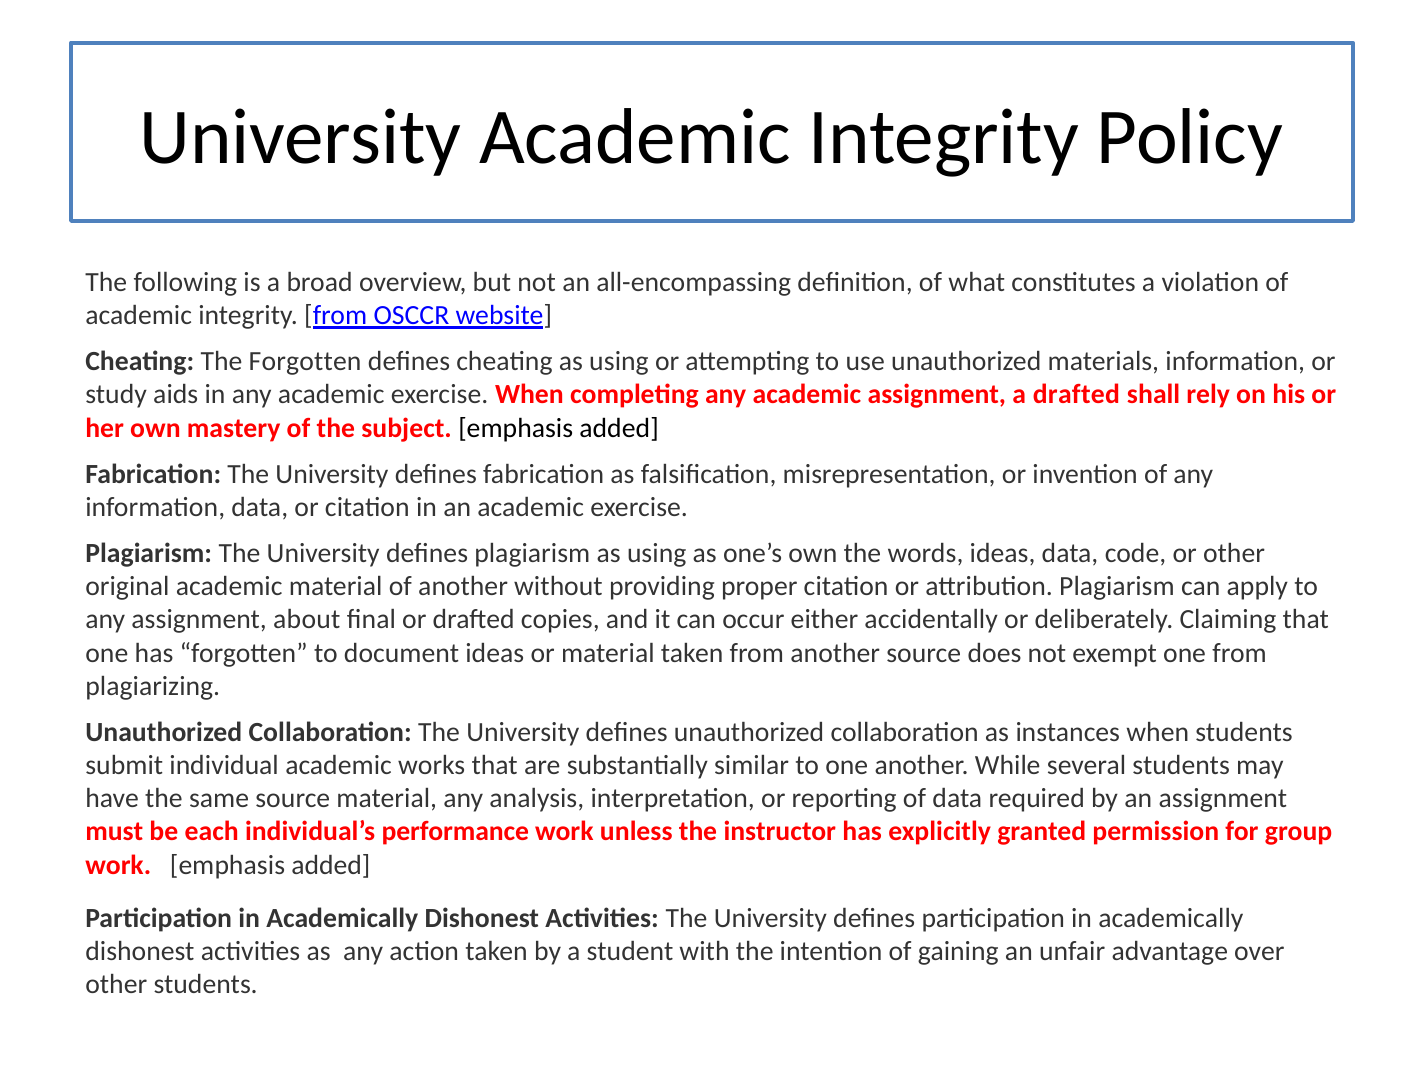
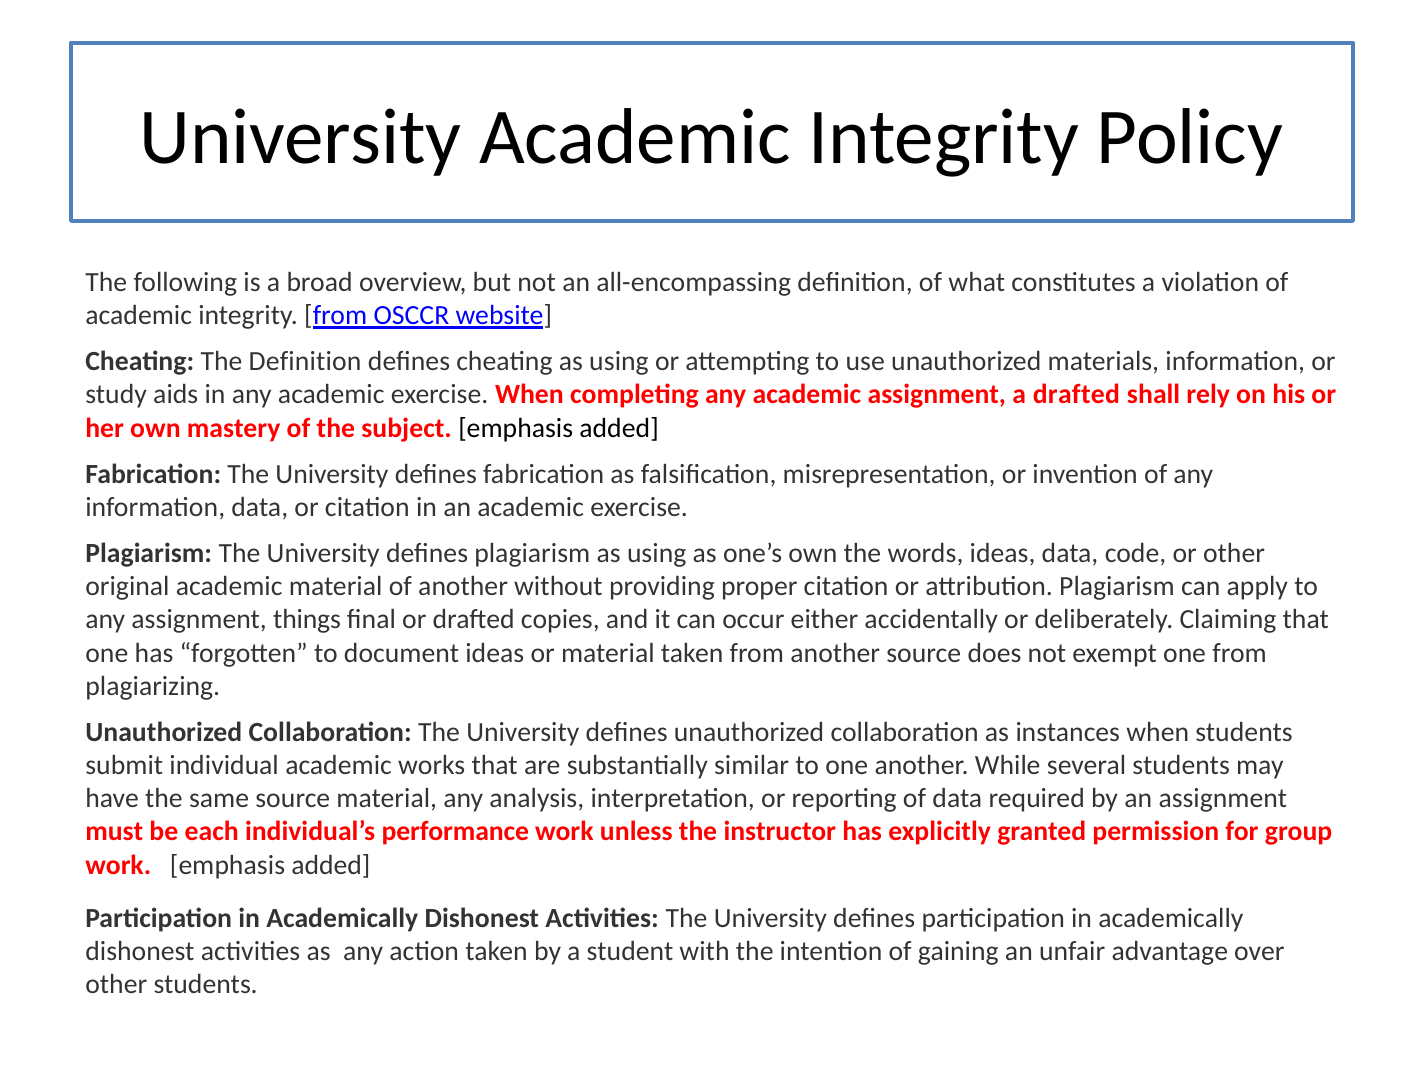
The Forgotten: Forgotten -> Definition (305, 362)
about: about -> things (307, 620)
